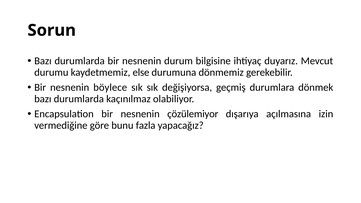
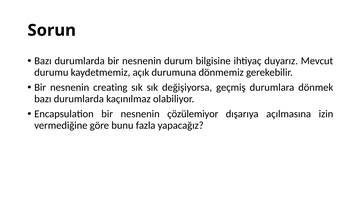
else: else -> açık (141, 72)
böylece: böylece -> creating (110, 88)
